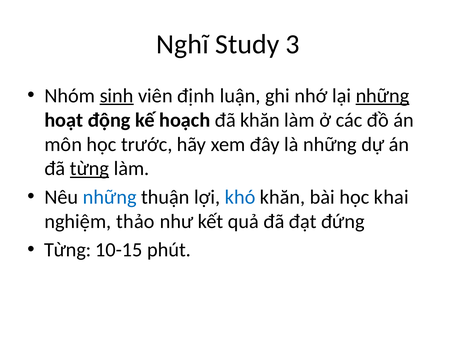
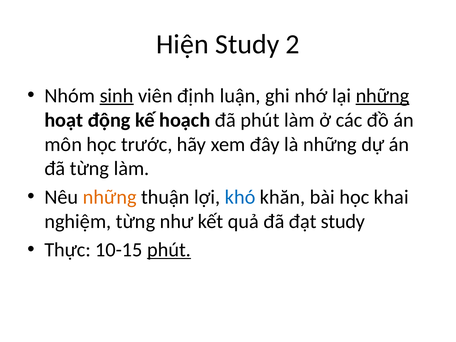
Nghĩ: Nghĩ -> Hiện (182, 44)
3: 3 -> 2 (293, 44)
đã khăn: khăn -> phút (260, 120)
từng underline: present -> none (90, 169)
những colour: blue -> orange (110, 197)
nghiệm thảo: thảo -> từng (136, 221)
đạt đứng: đứng -> study (343, 221)
Từng: Từng -> Thực (68, 250)
phút underline: none -> present (169, 250)
